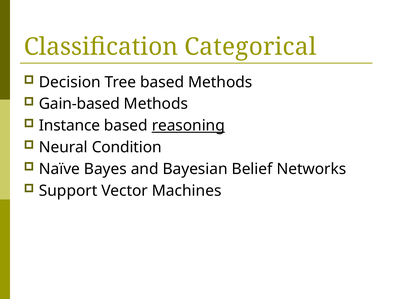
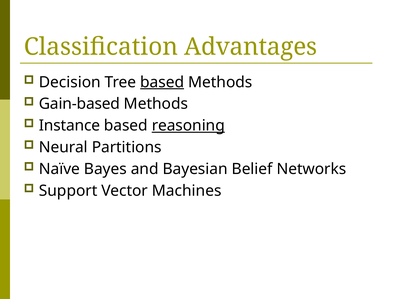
Categorical: Categorical -> Advantages (251, 47)
based underline: none -> present (162, 82)
Condition: Condition -> Partitions (127, 147)
